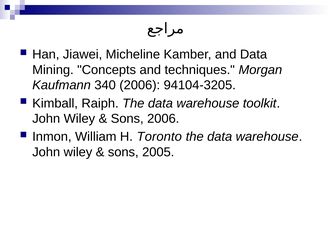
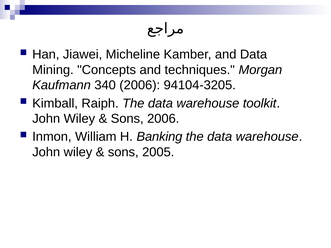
Toronto: Toronto -> Banking (159, 137)
